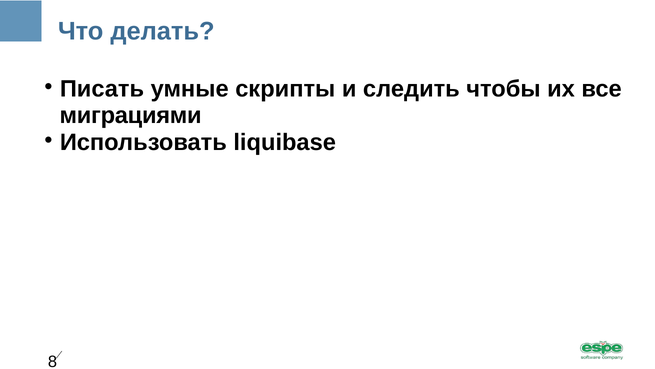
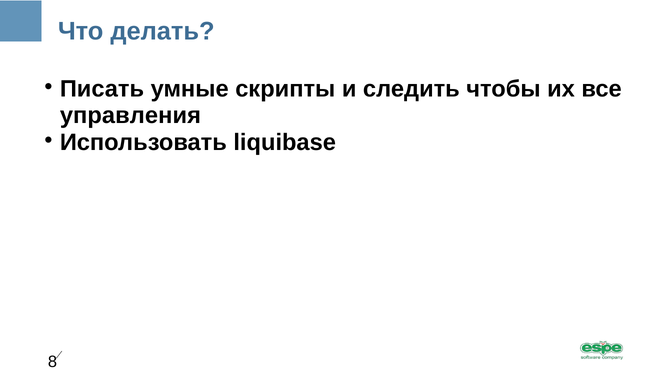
миграциями: миграциями -> управления (130, 115)
